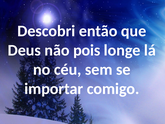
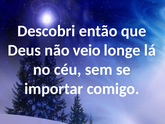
pois: pois -> veio (87, 50)
